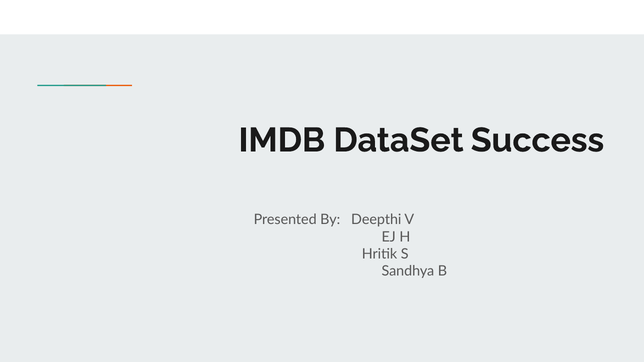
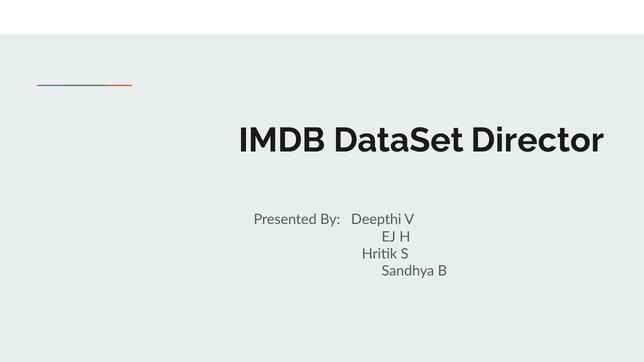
Success: Success -> Director (537, 140)
